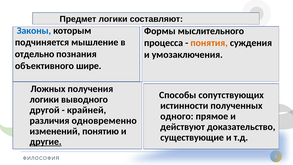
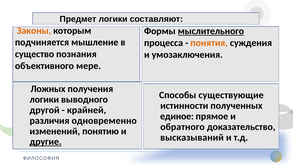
Законы colour: blue -> orange (34, 31)
мыслительного underline: none -> present (211, 31)
отдельно: отдельно -> существо (35, 54)
шире: шире -> мере (89, 66)
сопутствующих: сопутствующих -> существующие (231, 95)
одного: одного -> единое (177, 116)
действуют: действуют -> обратного (183, 127)
существующие: существующие -> высказываний (192, 137)
